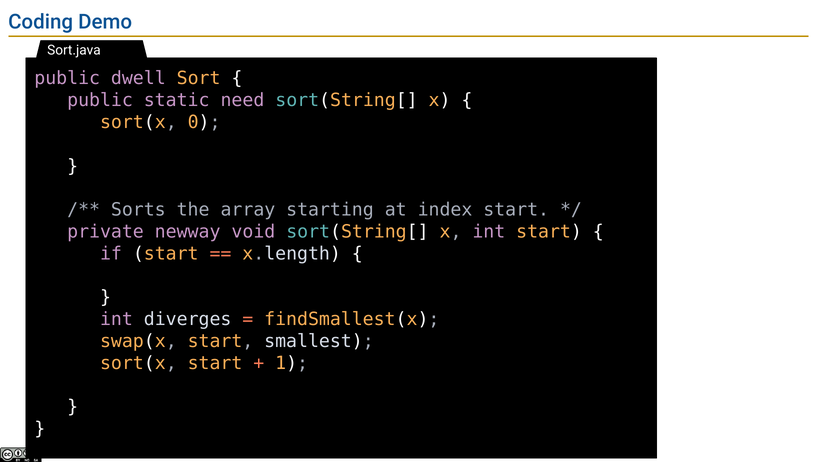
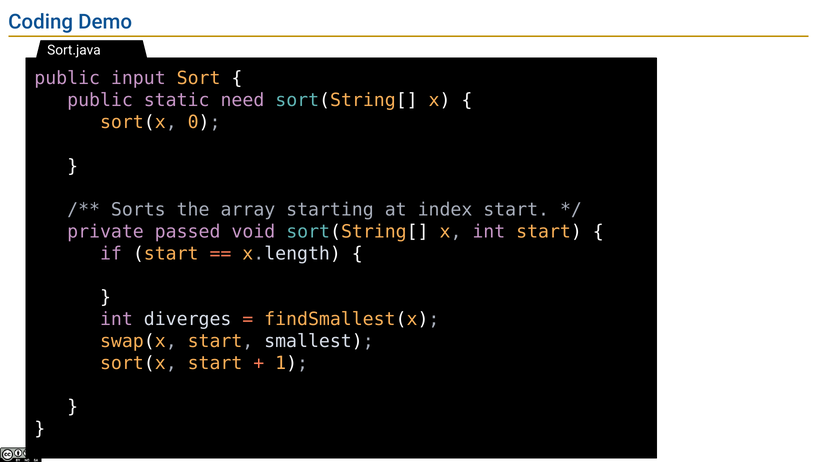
dwell: dwell -> input (138, 78)
newway: newway -> passed (188, 232)
